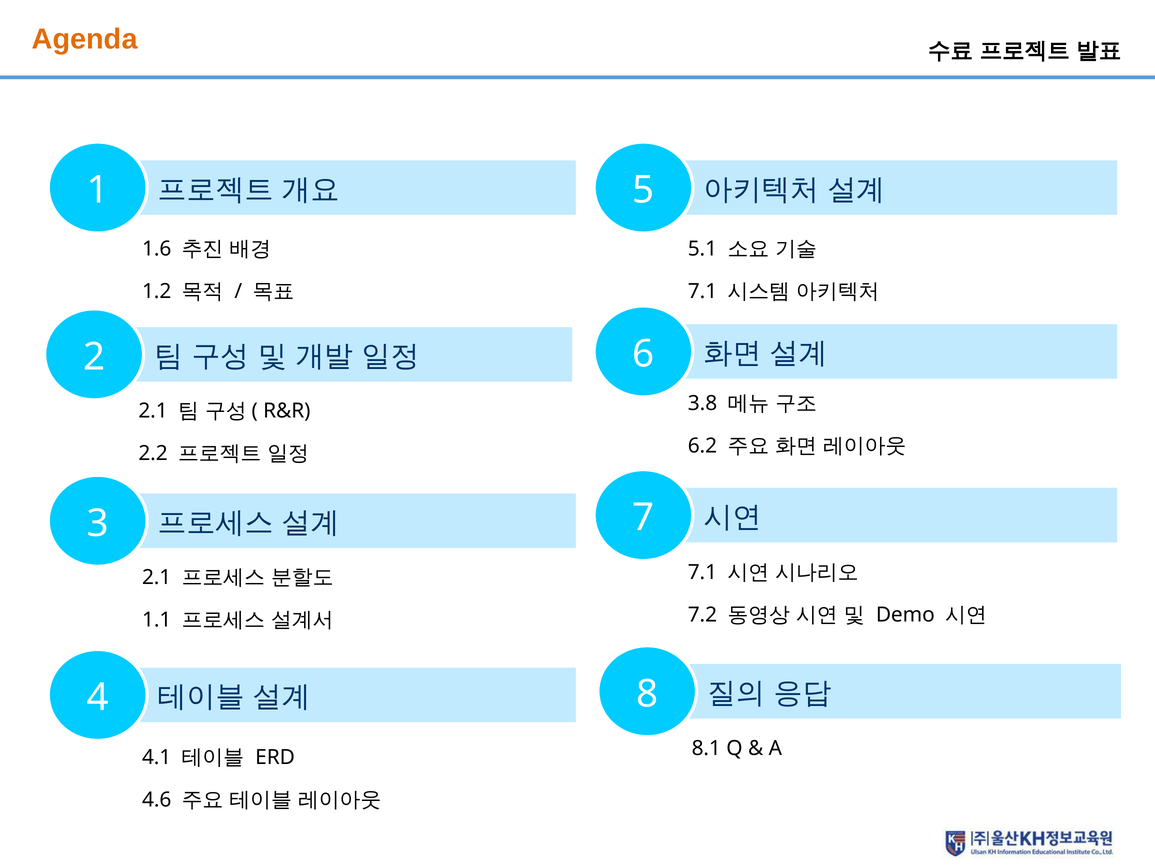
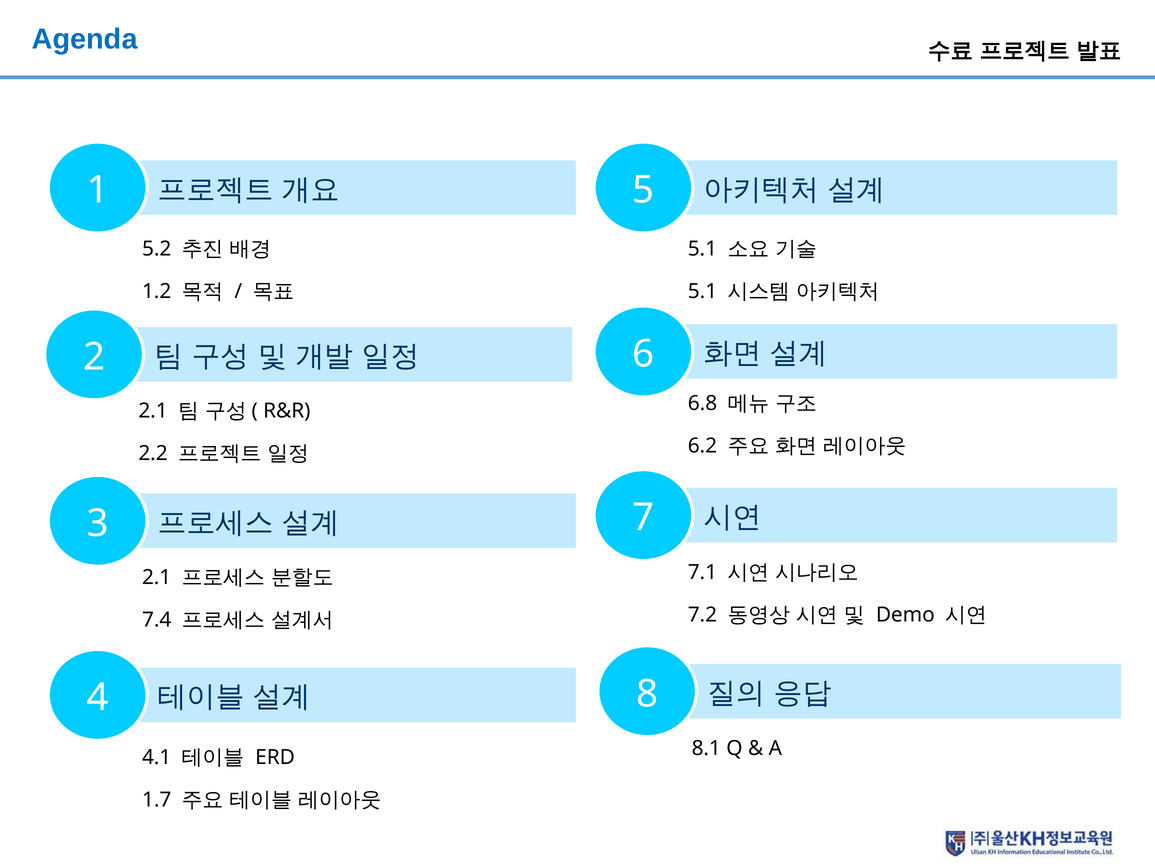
Agenda colour: orange -> blue (85, 39)
1.6: 1.6 -> 5.2 (157, 249)
7.1: 7.1 -> 5.1 (703, 291)
3.8: 3.8 -> 6.8 (703, 404)
1.1: 1.1 -> 7.4 (157, 620)
4.6: 4.6 -> 1.7 (157, 800)
